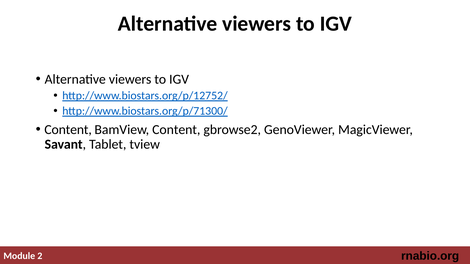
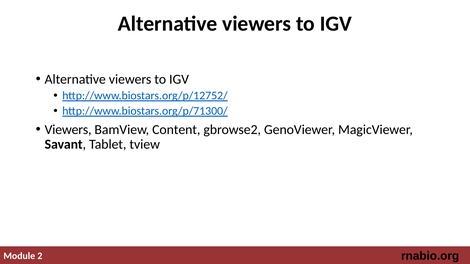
Content: Content -> Viewers (68, 130)
